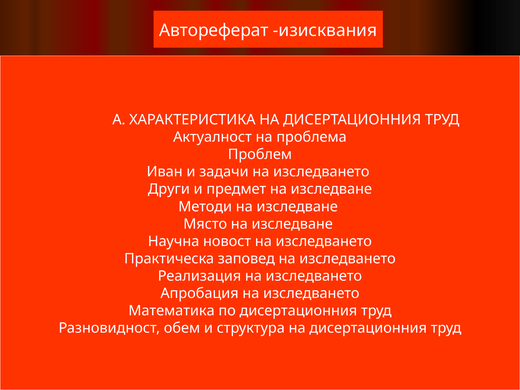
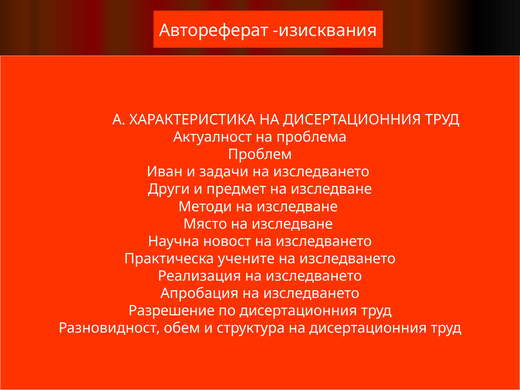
заповед: заповед -> учените (246, 259)
Математика: Математика -> Разрешение (172, 311)
